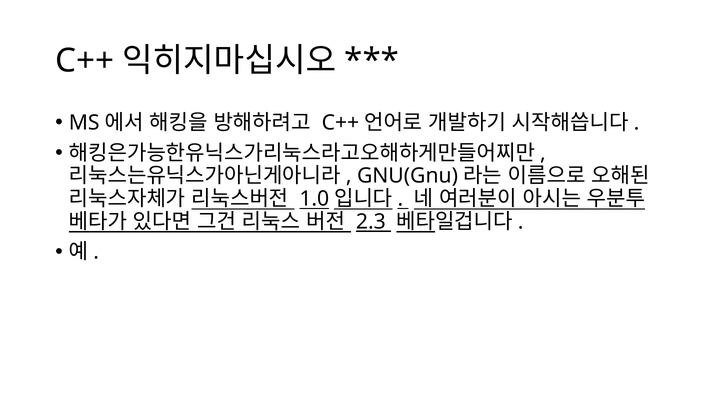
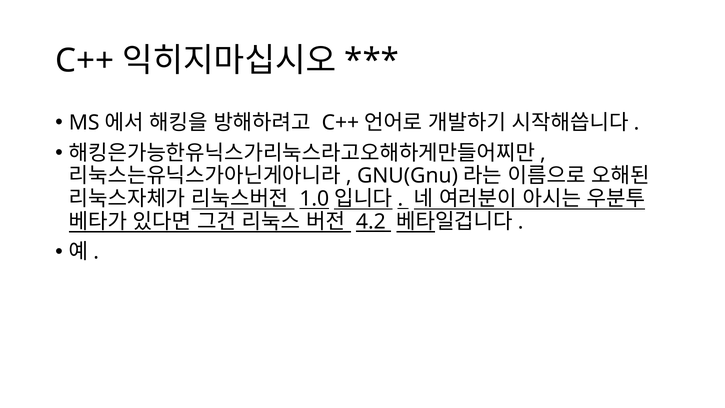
2.3: 2.3 -> 4.2 (371, 222)
